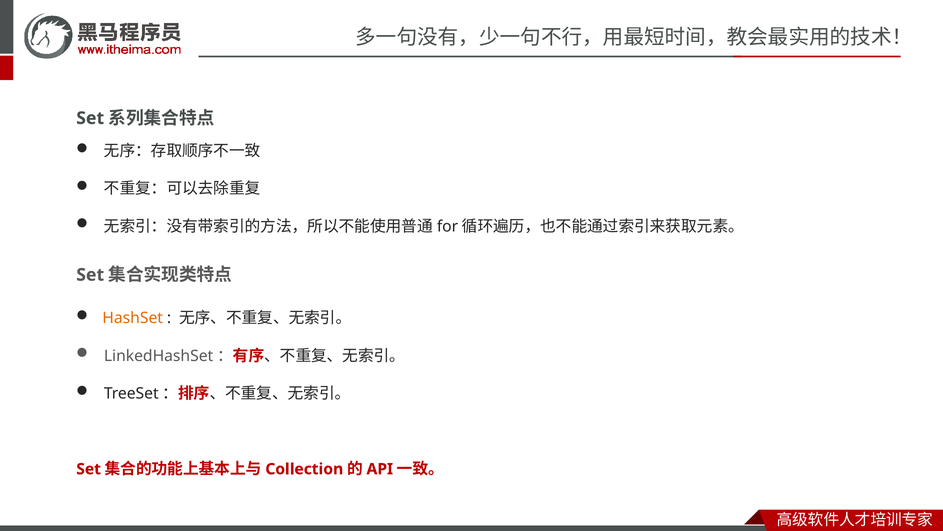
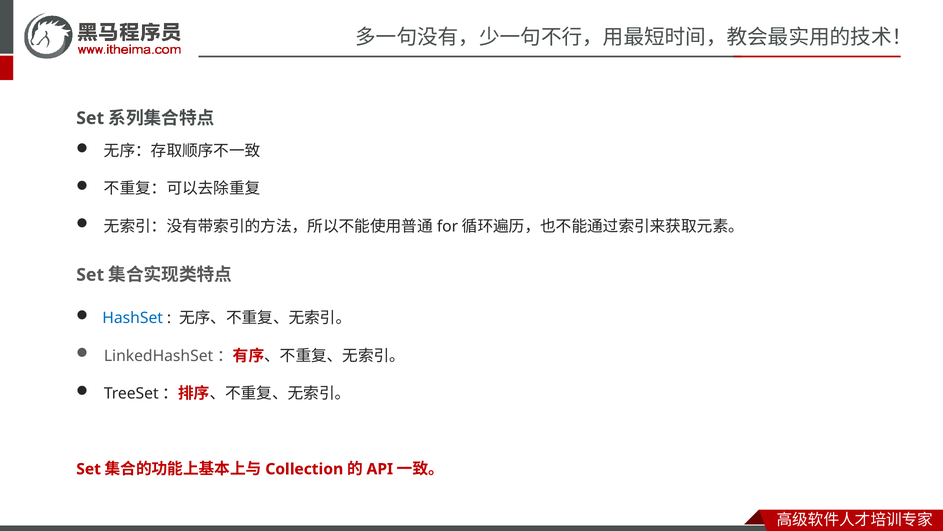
HashSet colour: orange -> blue (133, 318)
